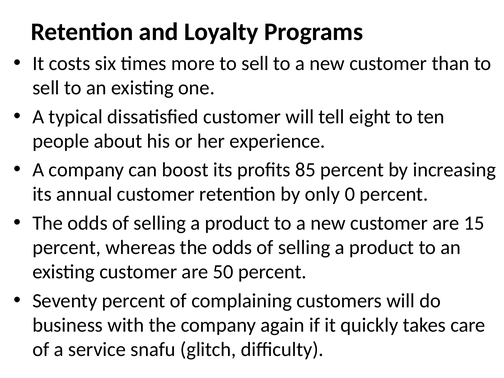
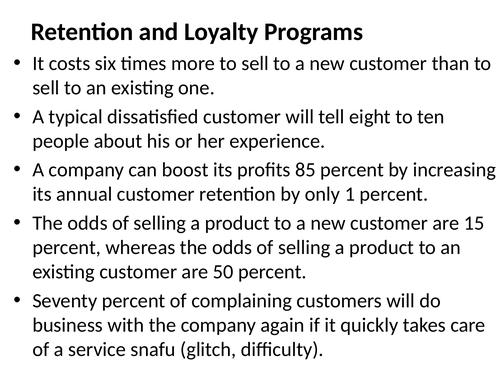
0: 0 -> 1 (350, 194)
